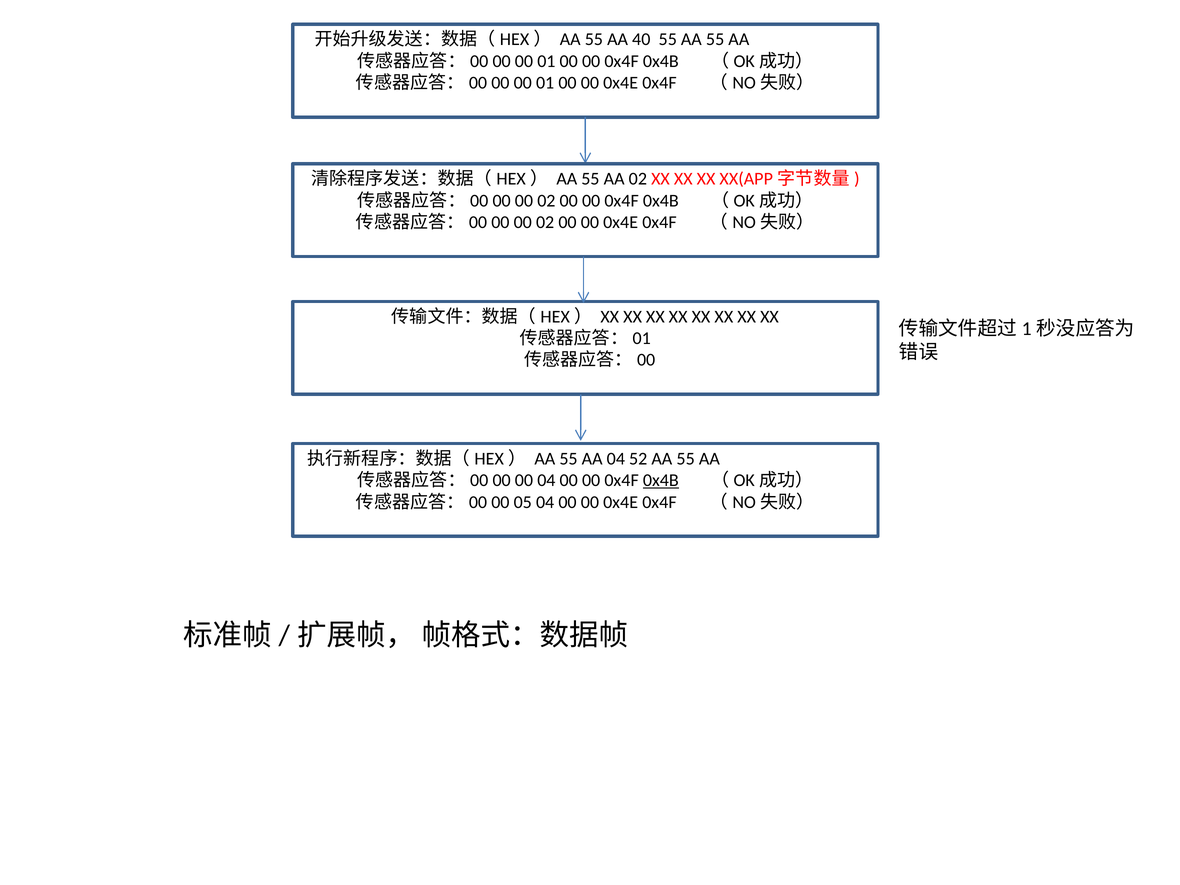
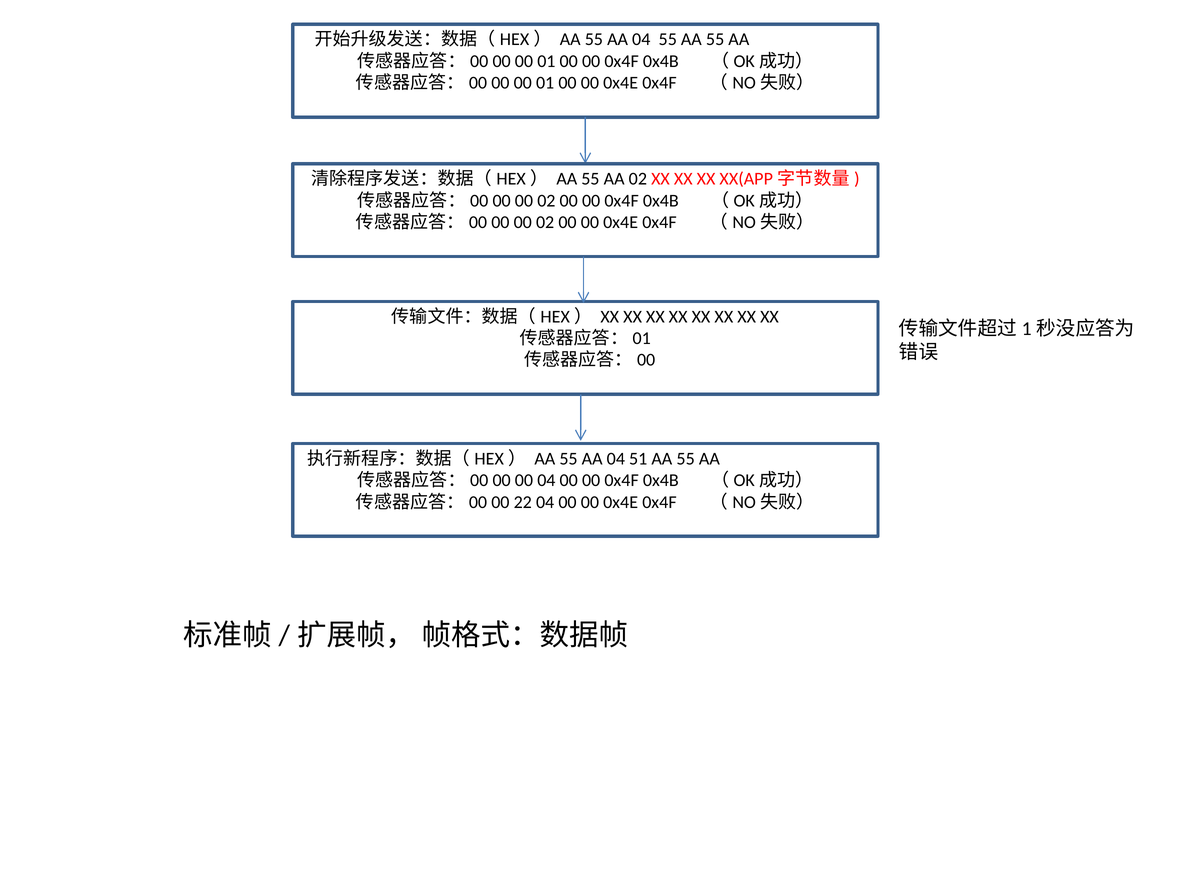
40: 40 -> 04 (641, 40)
52: 52 -> 51 (638, 459)
0x4B underline: present -> none (661, 480)
05: 05 -> 22 (523, 502)
